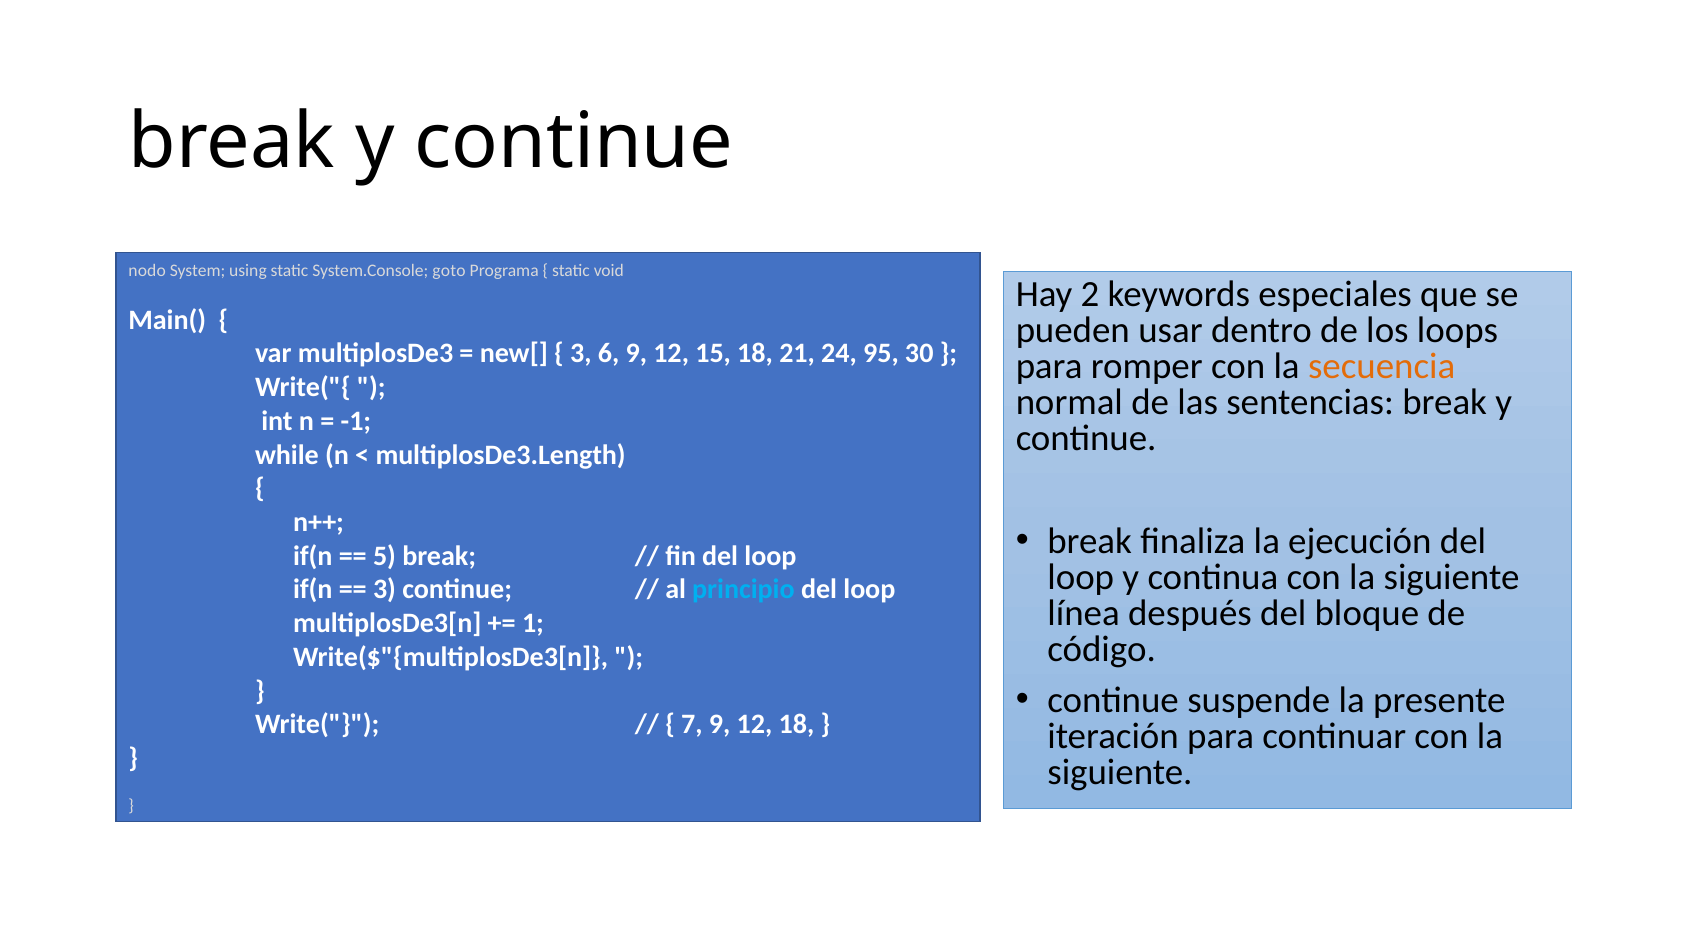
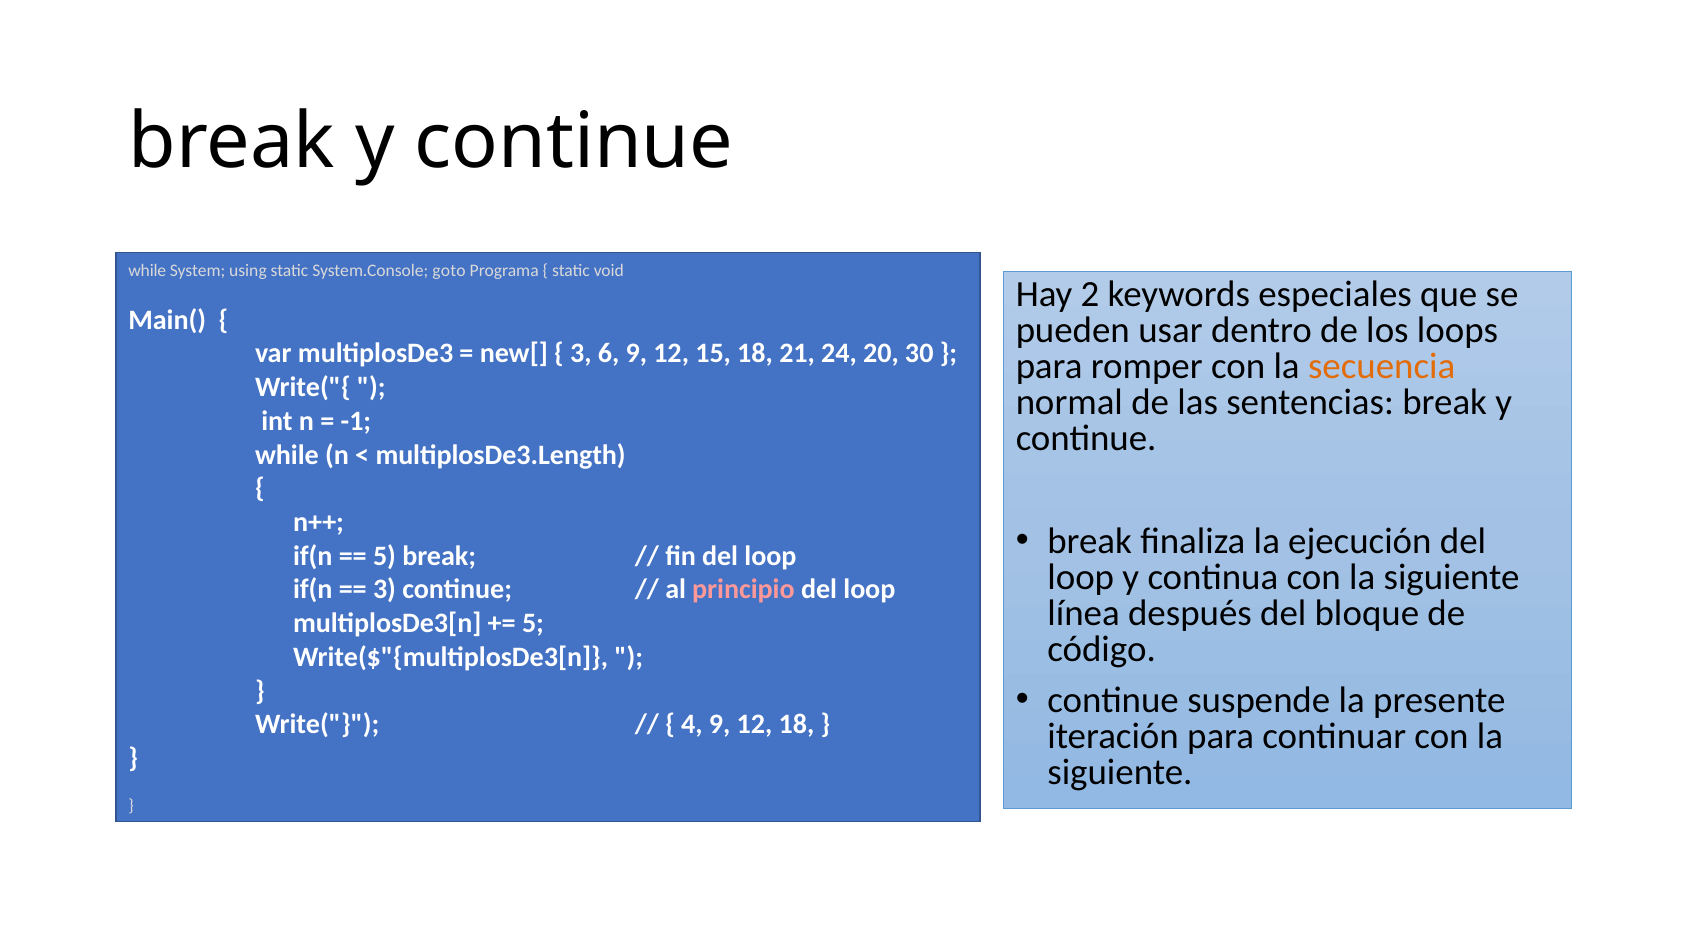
nodo: nodo -> while (147, 271)
95: 95 -> 20 (881, 354)
principio colour: light blue -> pink (743, 590)
1: 1 -> 5 (533, 624)
7: 7 -> 4 (692, 725)
